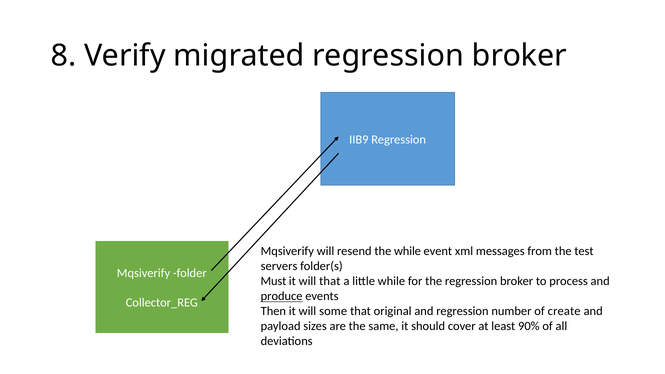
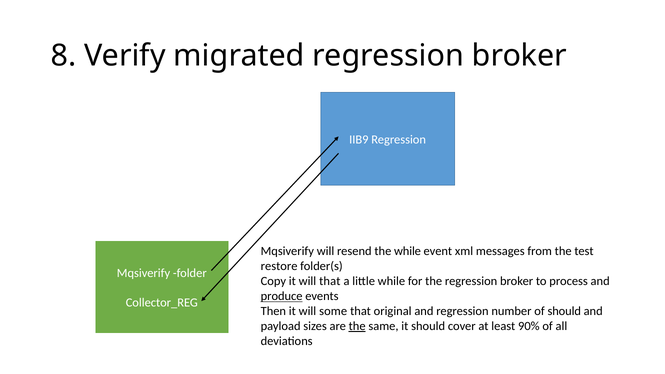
servers: servers -> restore (279, 266)
Must: Must -> Copy (273, 281)
of create: create -> should (564, 311)
the underline: none -> present (357, 326)
